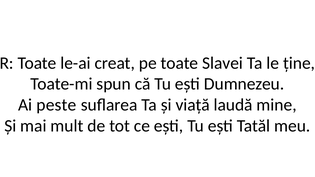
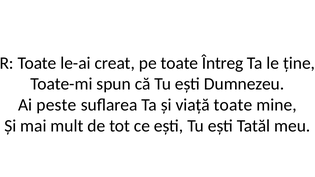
Slavei: Slavei -> Întreg (223, 63)
viață laudă: laudă -> toate (233, 105)
